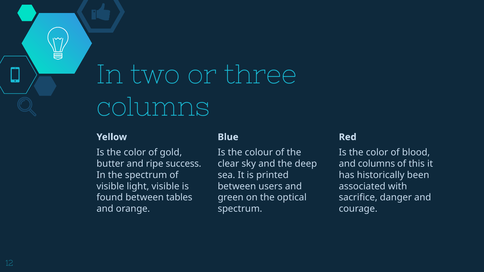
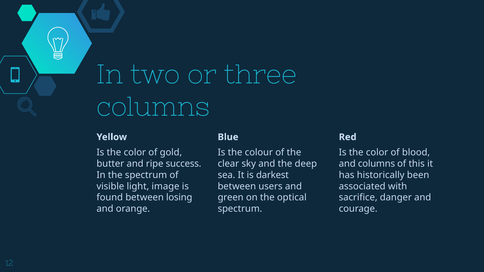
printed: printed -> darkest (272, 175)
light visible: visible -> image (165, 186)
tables: tables -> losing (179, 198)
